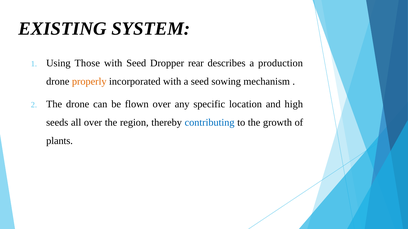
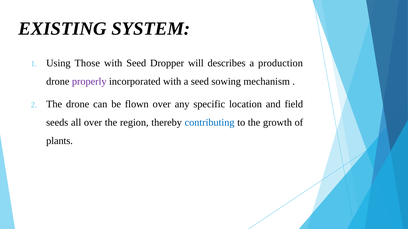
rear: rear -> will (196, 63)
properly colour: orange -> purple (89, 82)
high: high -> field (294, 104)
